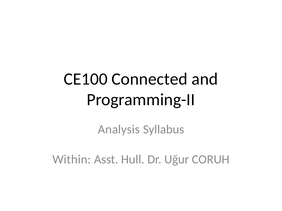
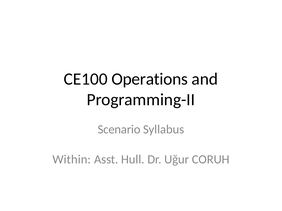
Connected: Connected -> Operations (150, 79)
Analysis: Analysis -> Scenario (119, 130)
